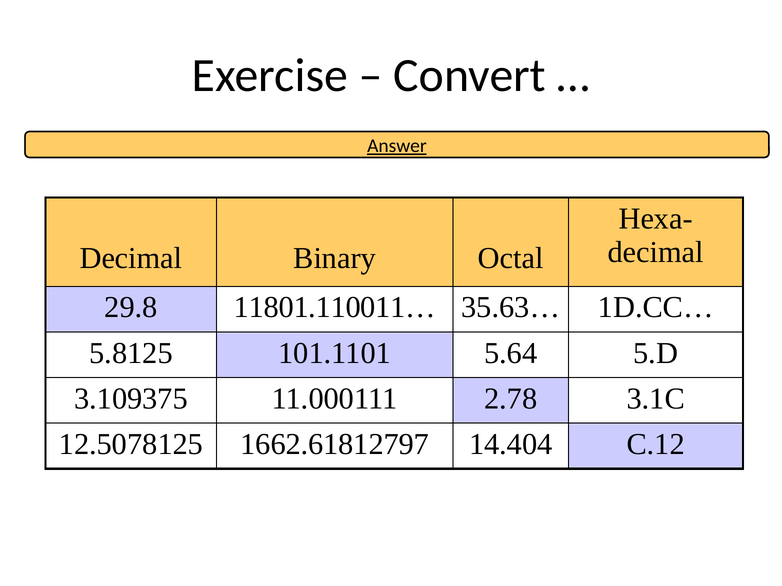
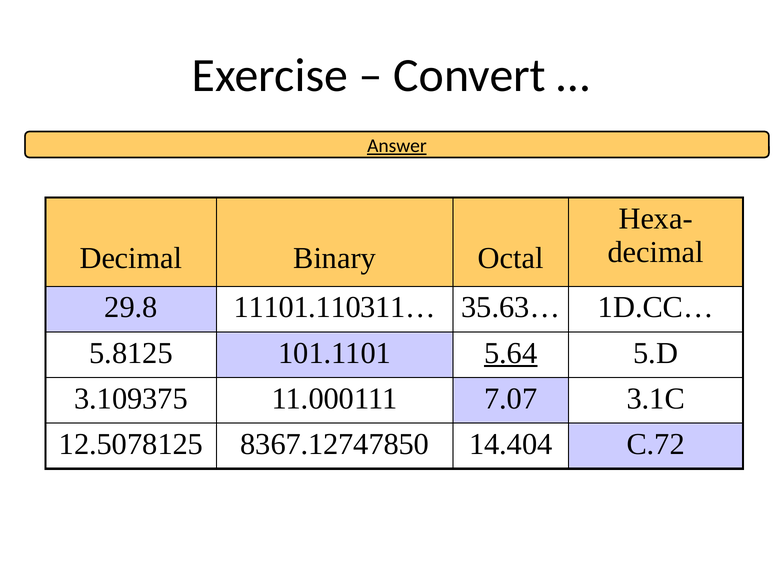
11801.110011…: 11801.110011… -> 11101.110311… (335, 308)
5.64 underline: none -> present (511, 353)
2.78: 2.78 -> 7.07 (511, 399)
1662.61812797: 1662.61812797 -> 8367.12747850 (335, 445)
C.12: C.12 -> C.72 (656, 445)
